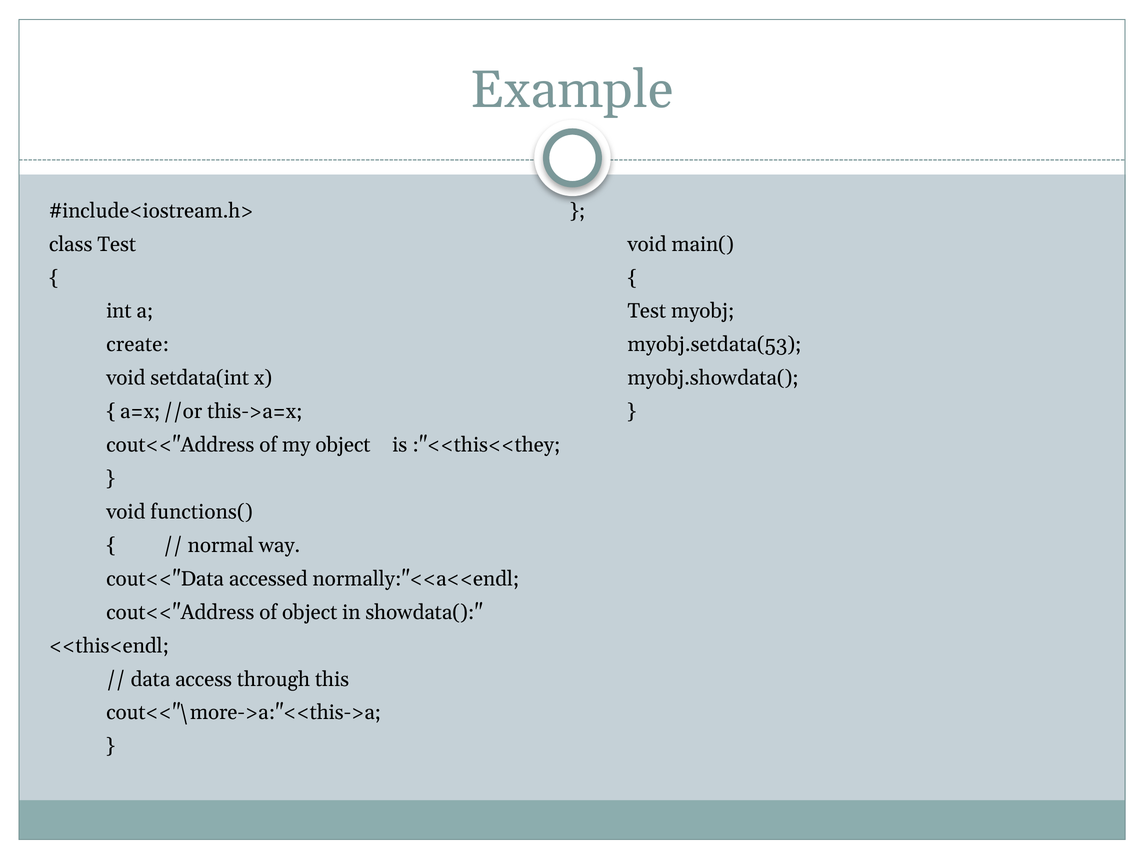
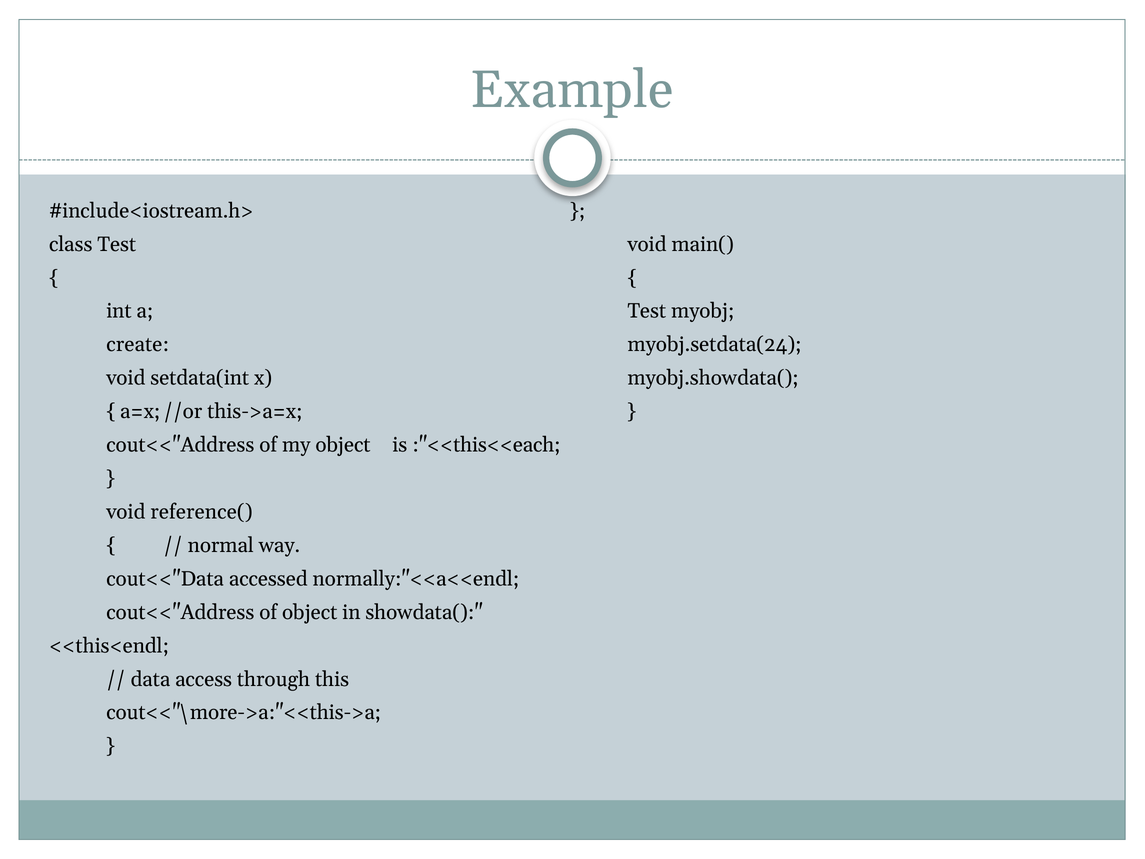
myobj.setdata(53: myobj.setdata(53 -> myobj.setdata(24 (715, 345)
:"<<this<<they: :"<<this<<they -> :"<<this<<each (486, 445)
functions(: functions( -> reference( (201, 512)
